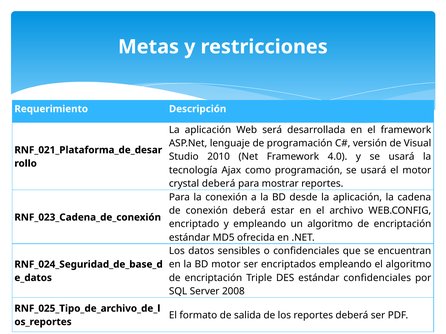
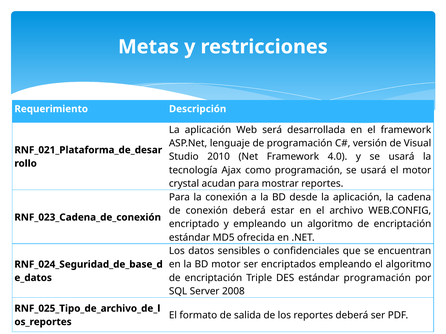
crystal deberá: deberá -> acudan (219, 184)
estándar confidenciales: confidenciales -> programación (377, 278)
